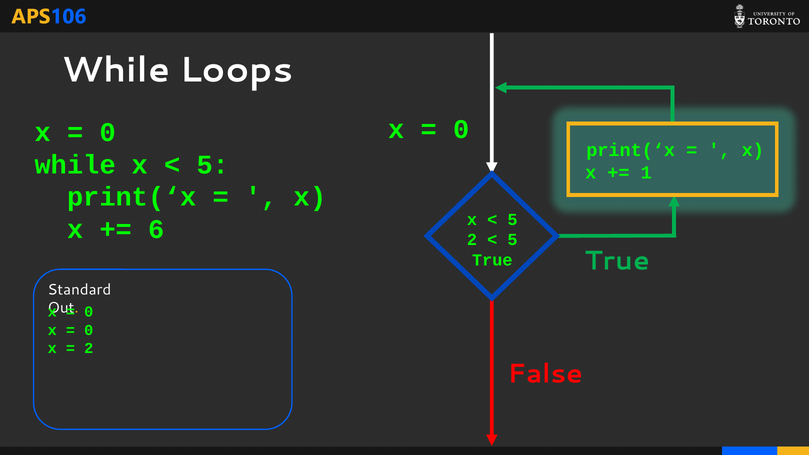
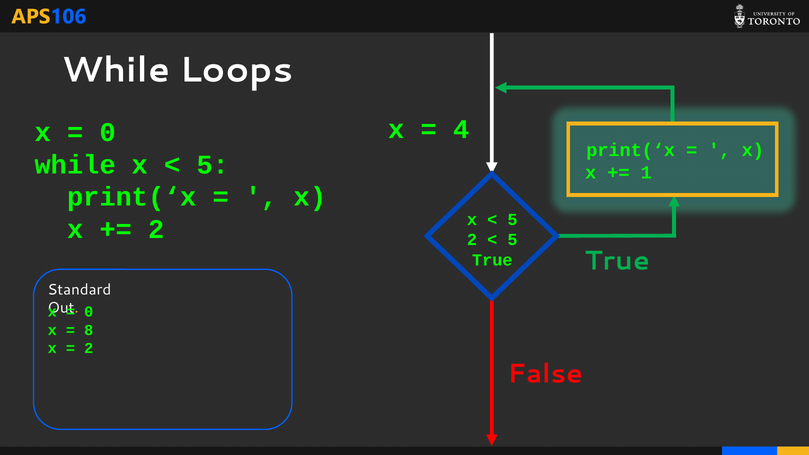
0: 0 -> 4 (461, 129)
6: 6 -> 2 (156, 229)
0: 0 -> 8 (89, 330)
